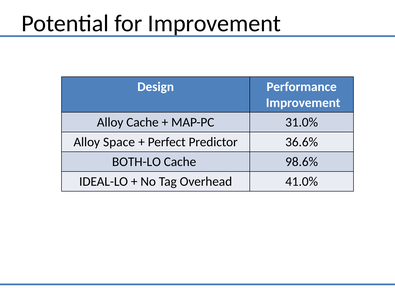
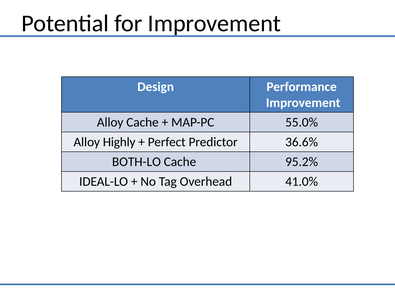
31.0%: 31.0% -> 55.0% (302, 122)
Space: Space -> Highly (119, 142)
98.6%: 98.6% -> 95.2% (302, 162)
